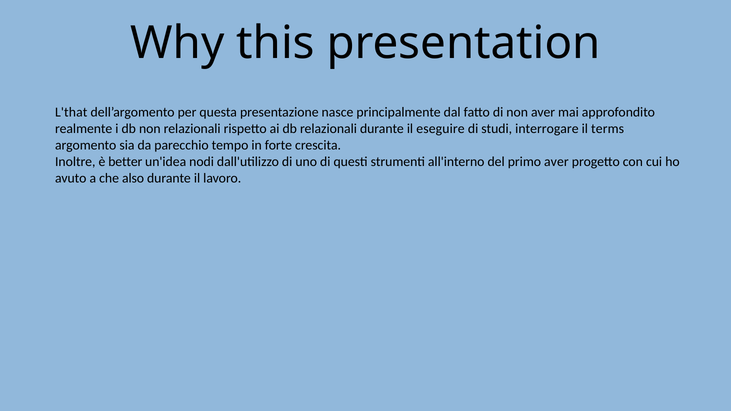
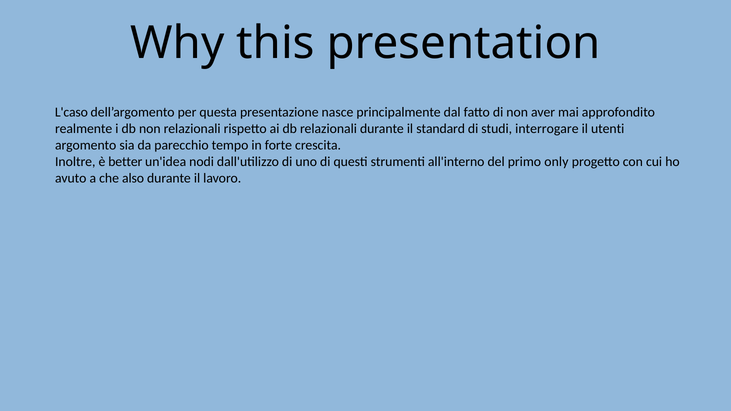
L'that: L'that -> L'caso (71, 112)
eseguire: eseguire -> standard (441, 129)
terms: terms -> utenti (608, 129)
primo aver: aver -> only (556, 162)
